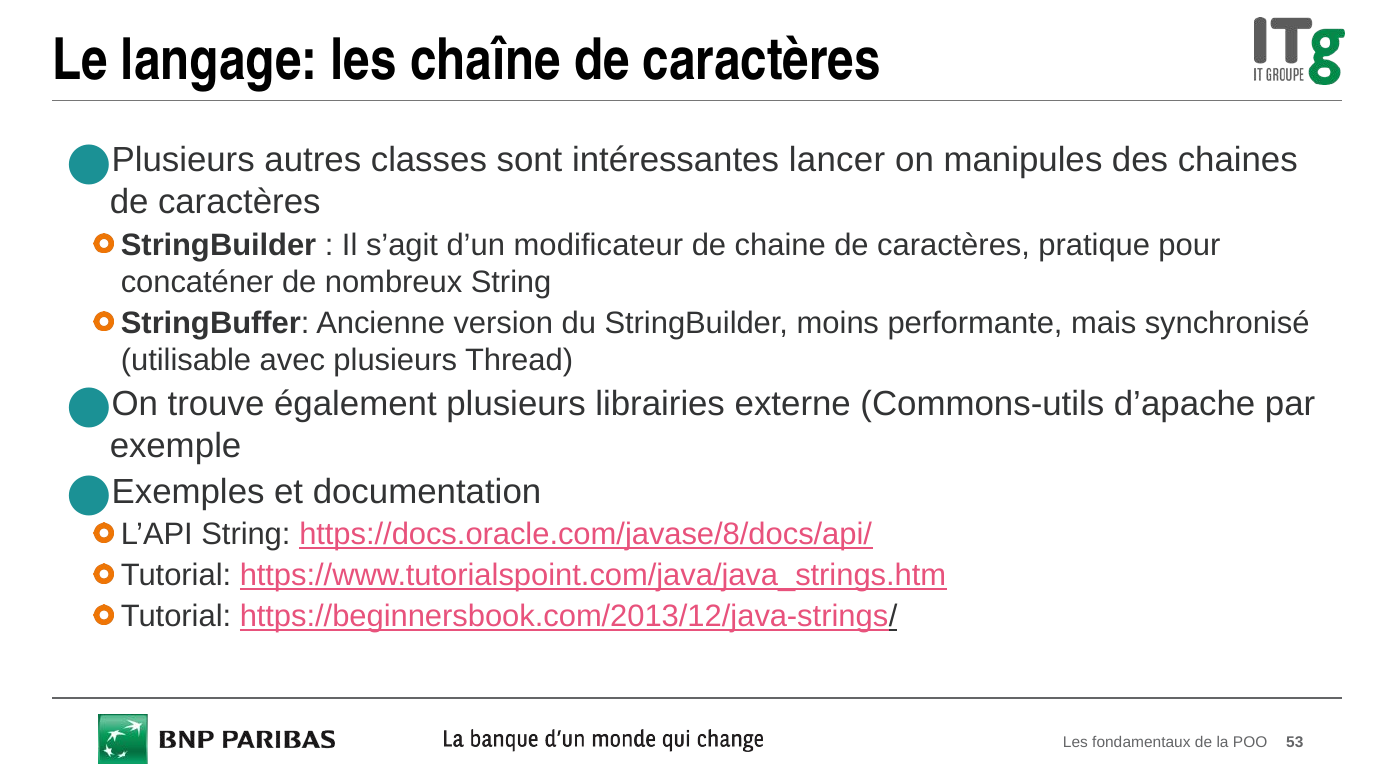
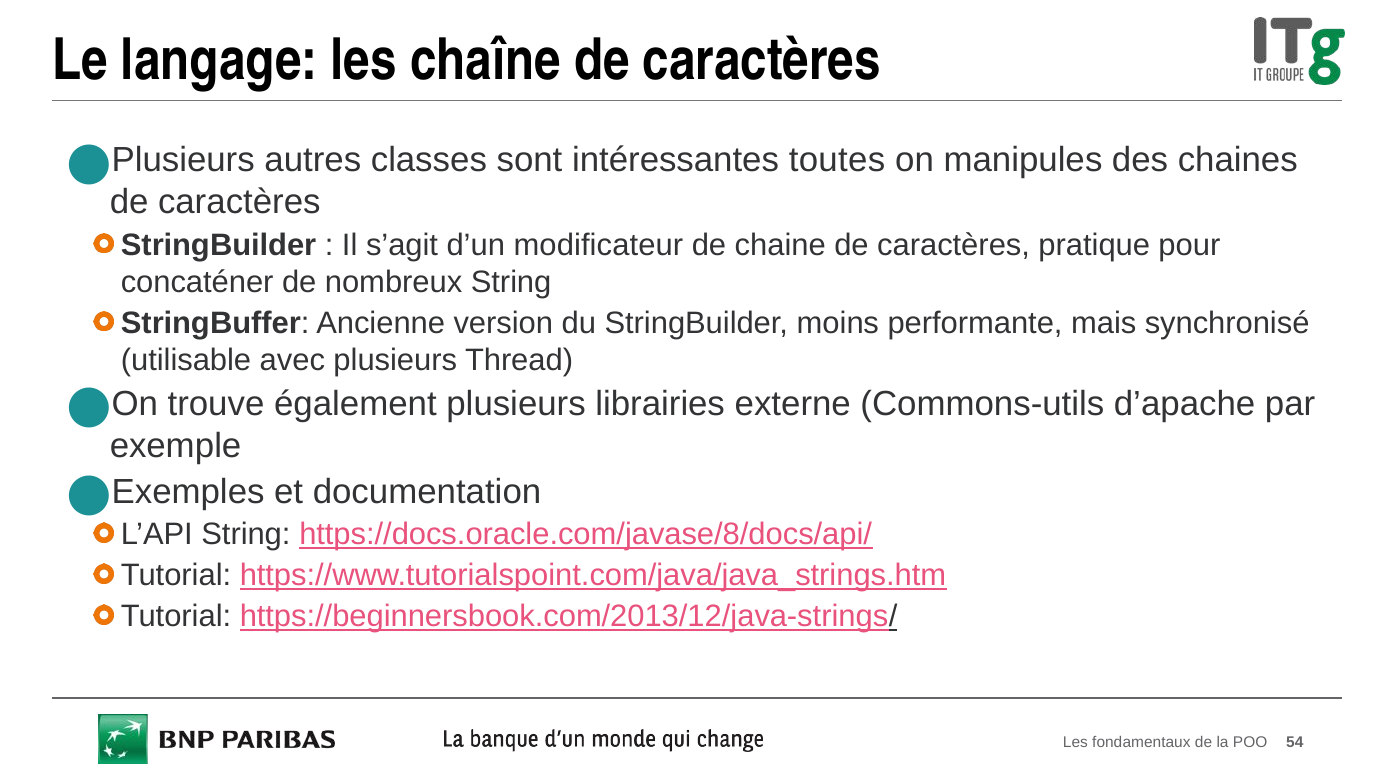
lancer: lancer -> toutes (837, 160)
53: 53 -> 54 (1295, 743)
